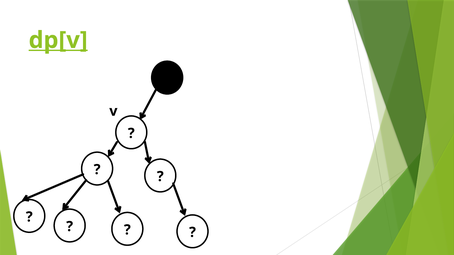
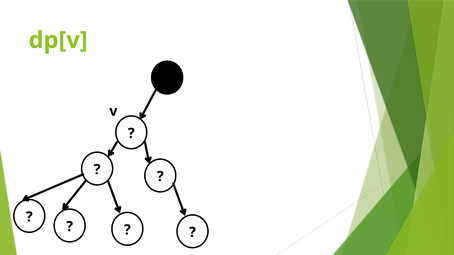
dp[v underline: present -> none (58, 40)
